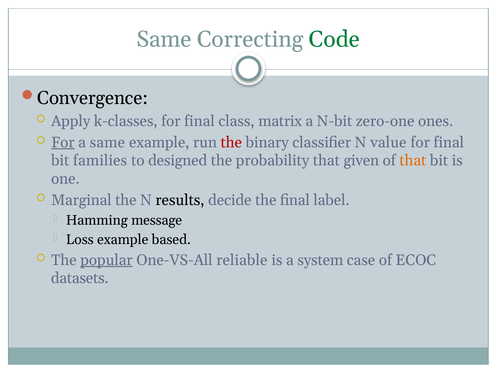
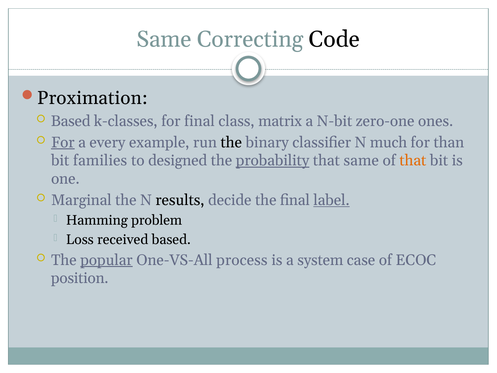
Code colour: green -> black (334, 39)
Convergence: Convergence -> Proximation (92, 98)
Apply: Apply -> Based (71, 121)
a same: same -> every (107, 142)
the colour: red -> black (231, 142)
value: value -> much (389, 142)
final: final -> than (449, 142)
probability underline: none -> present (273, 161)
that given: given -> same (361, 161)
label underline: none -> present (332, 200)
message: message -> problem (157, 220)
Loss example: example -> received (123, 239)
reliable: reliable -> process (242, 260)
datasets: datasets -> position (80, 278)
